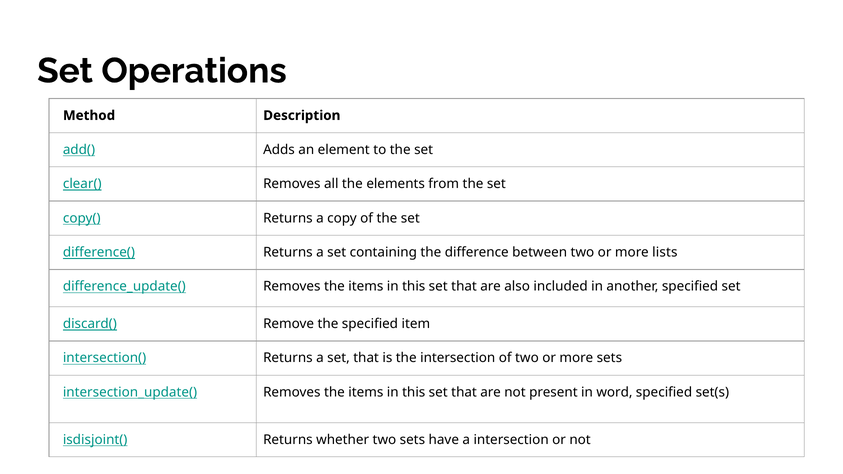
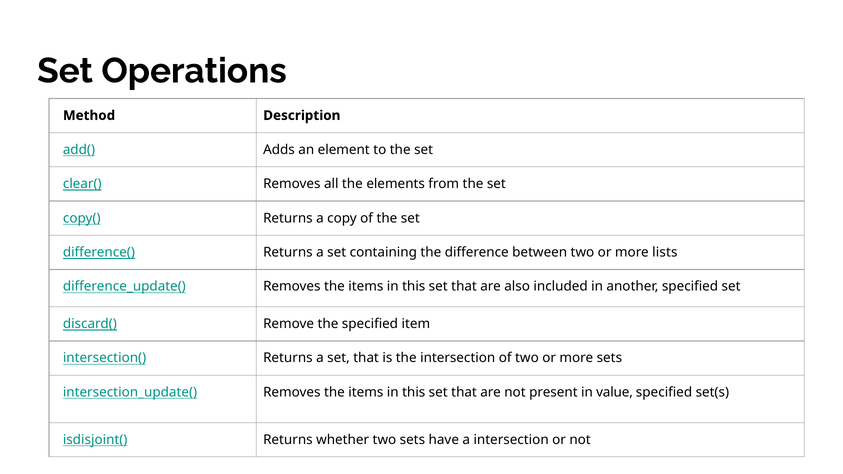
word: word -> value (615, 392)
